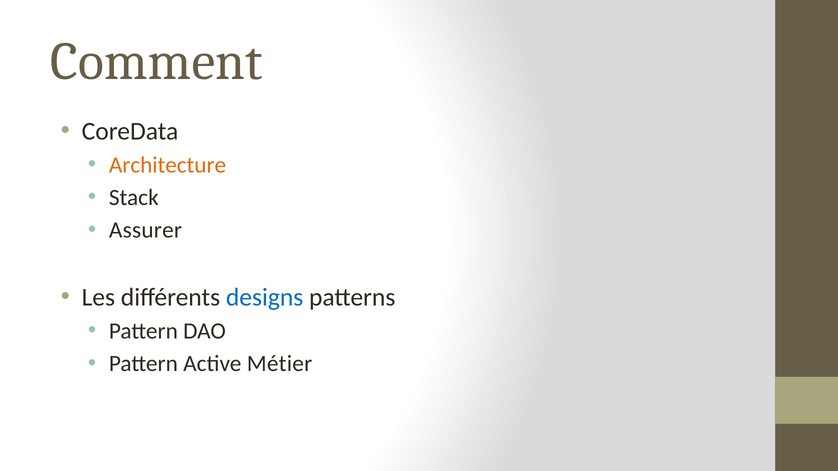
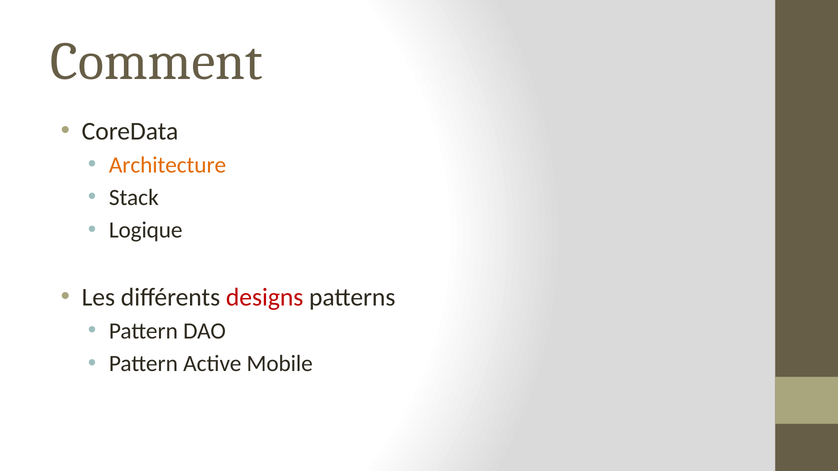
Assurer: Assurer -> Logique (146, 230)
designs colour: blue -> red (265, 298)
Métier: Métier -> Mobile (280, 364)
